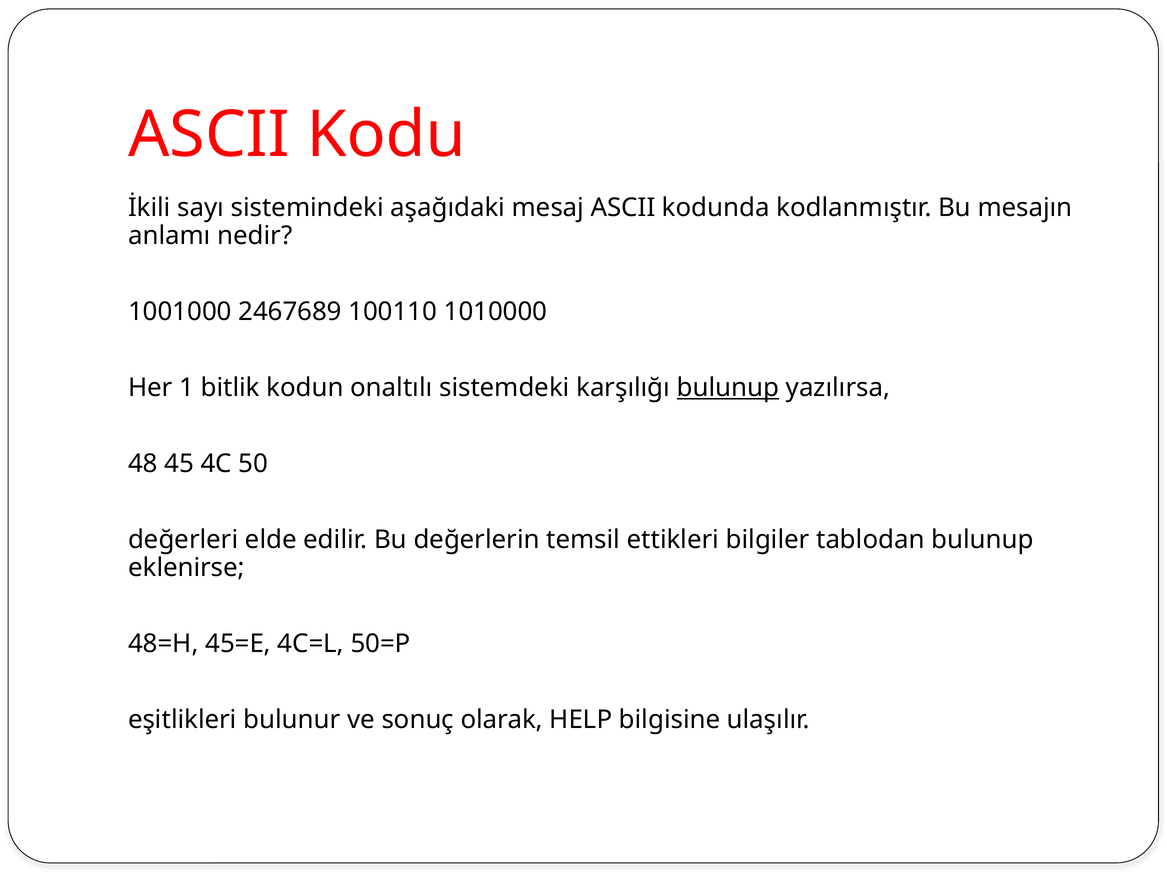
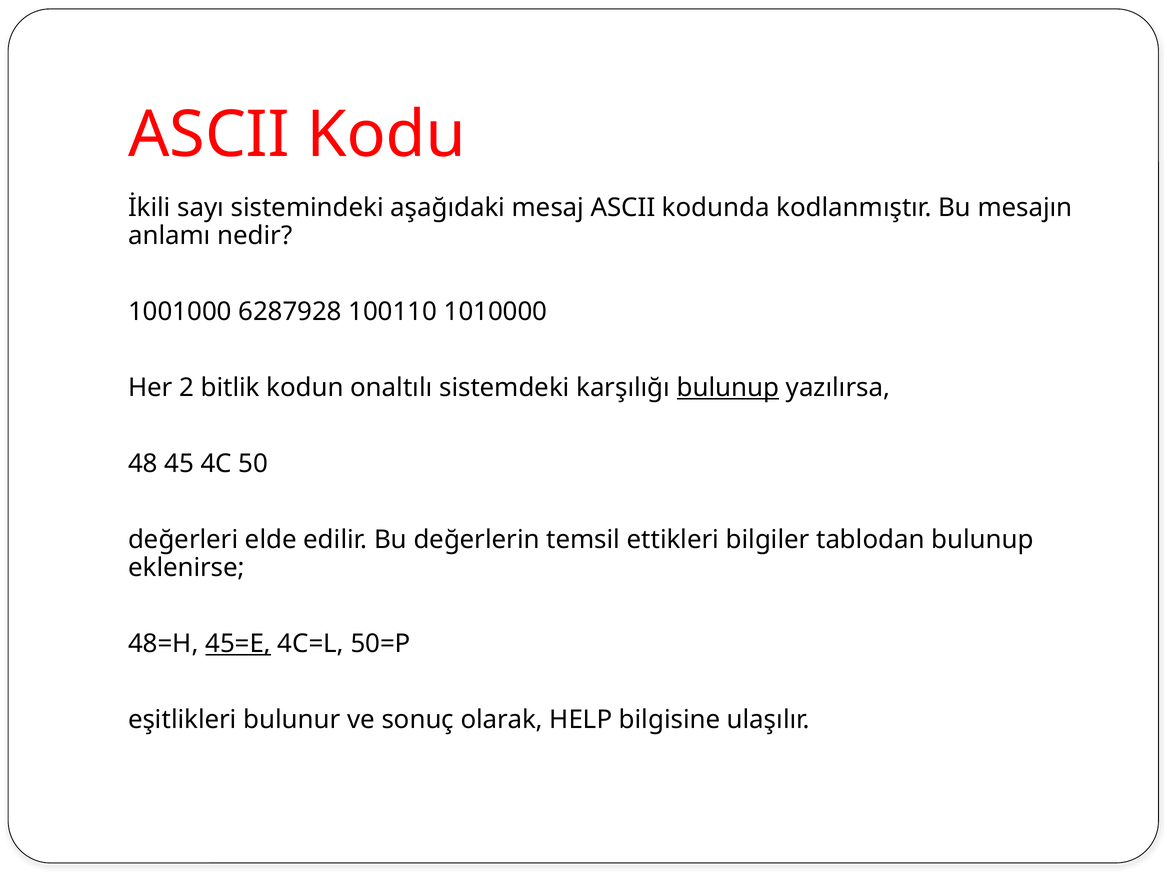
2467689: 2467689 -> 6287928 (290, 312)
1: 1 -> 2 (187, 388)
45=E underline: none -> present (238, 644)
